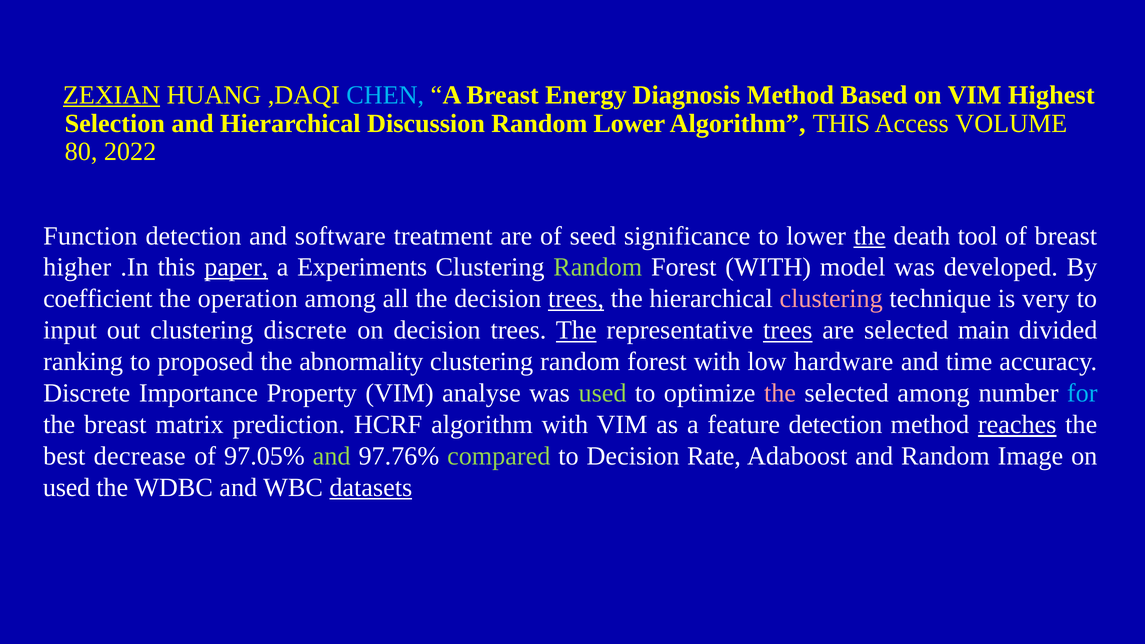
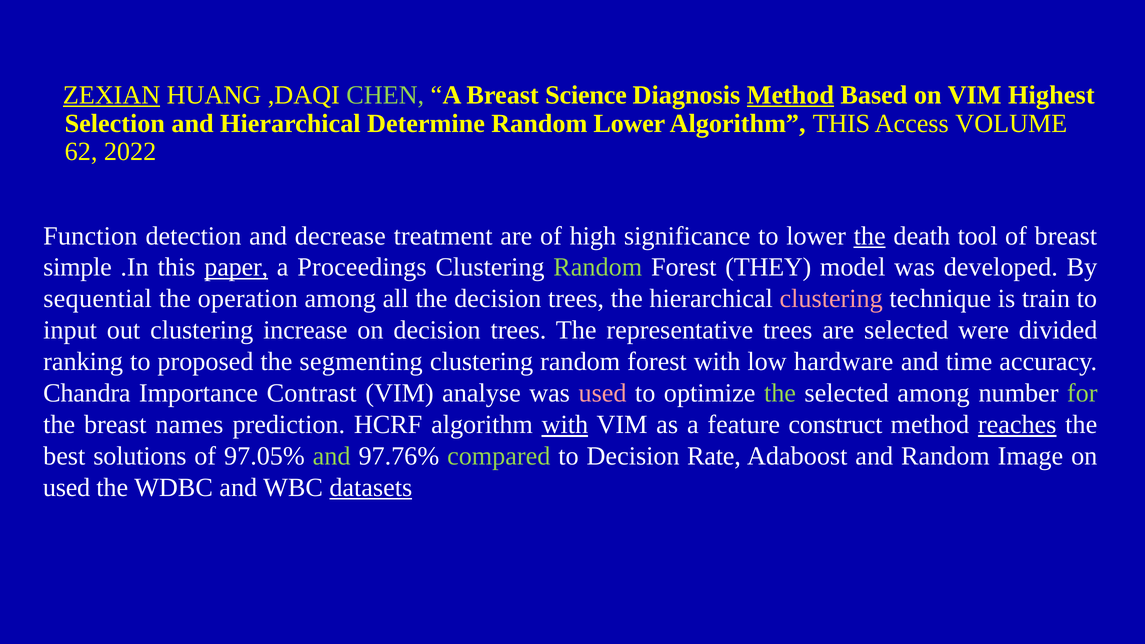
CHEN colour: light blue -> light green (385, 95)
Energy: Energy -> Science (586, 95)
Method underline: none -> present (790, 95)
Discussion: Discussion -> Determine (426, 123)
80: 80 -> 62 (81, 152)
software: software -> decrease (340, 236)
seed: seed -> high (593, 236)
higher: higher -> simple (77, 267)
Experiments: Experiments -> Proceedings (362, 267)
WITH: WITH -> THEY (768, 267)
coefficient: coefficient -> sequential (98, 299)
trees underline: present -> none (576, 299)
very: very -> train (1046, 299)
clustering discrete: discrete -> increase (305, 330)
The underline: present -> none (576, 330)
trees underline: present -> none (788, 330)
main: main -> were (984, 330)
abnormality: abnormality -> segmenting (361, 362)
Discrete: Discrete -> Chandra (87, 393)
Property: Property -> Contrast (312, 393)
used colour: light green -> pink (603, 393)
the colour: pink -> light green (780, 393)
for colour: light blue -> light green (1082, 393)
matrix: matrix -> names (189, 425)
with underline: none -> present (565, 425)
feature detection: detection -> construct (835, 425)
decrease: decrease -> solutions (140, 456)
